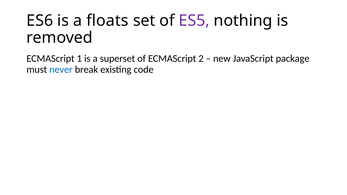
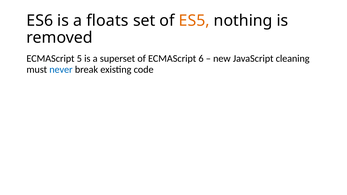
ES5 colour: purple -> orange (194, 21)
1: 1 -> 5 (79, 59)
2: 2 -> 6 (201, 59)
package: package -> cleaning (293, 59)
